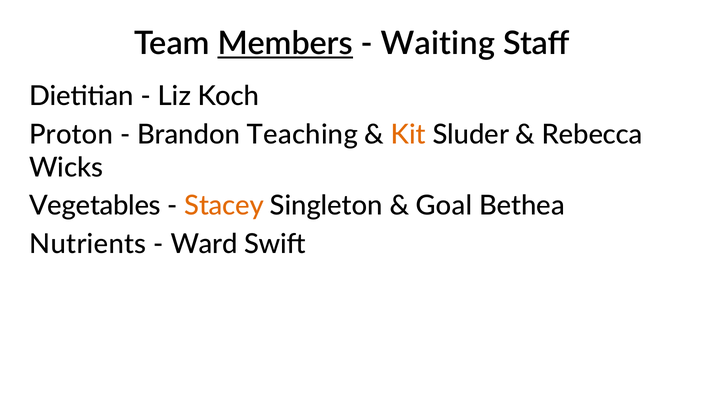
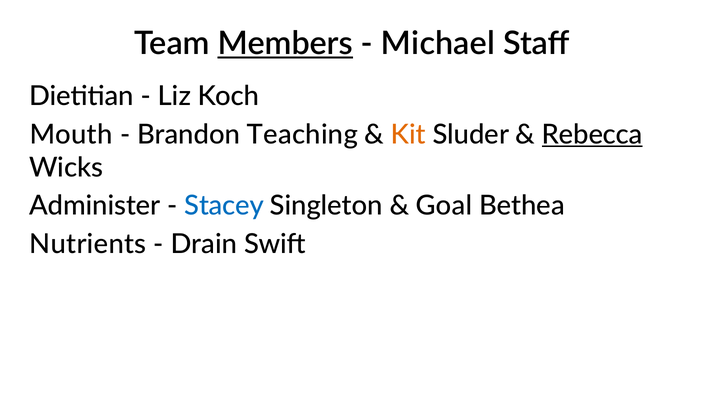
Waiting: Waiting -> Michael (438, 44)
Proton: Proton -> Mouth (71, 135)
Rebecca underline: none -> present (592, 135)
Vegetables: Vegetables -> Administer (95, 206)
Stacey colour: orange -> blue (224, 206)
Ward: Ward -> Drain (204, 244)
